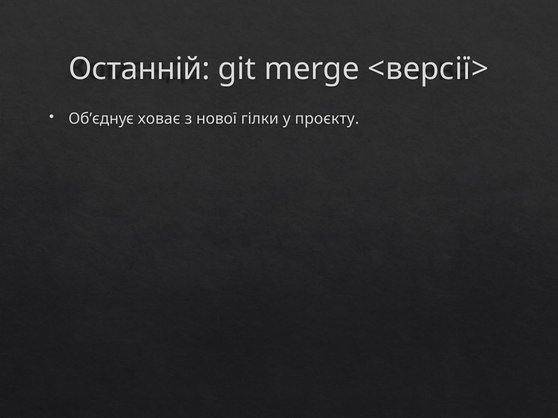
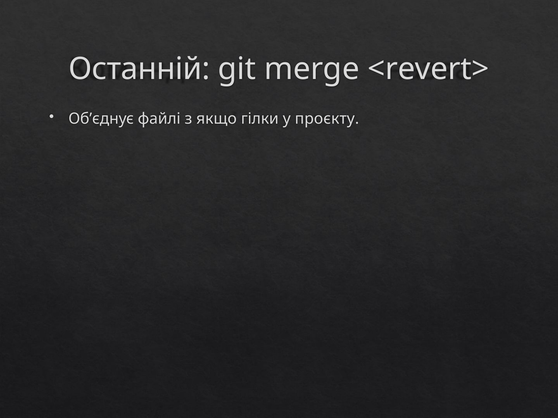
<версії>: <версії> -> <revert> (428, 69)
ховає: ховає -> файлі (159, 119)
нової: нової -> якщо (216, 119)
